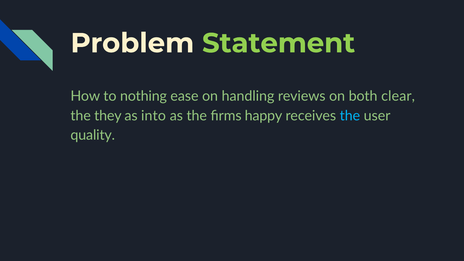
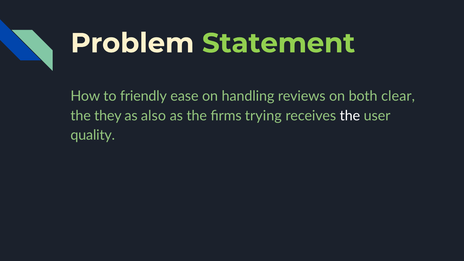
nothing: nothing -> friendly (143, 96)
into: into -> also (153, 116)
happy: happy -> trying (263, 116)
the colour: light blue -> white (350, 116)
